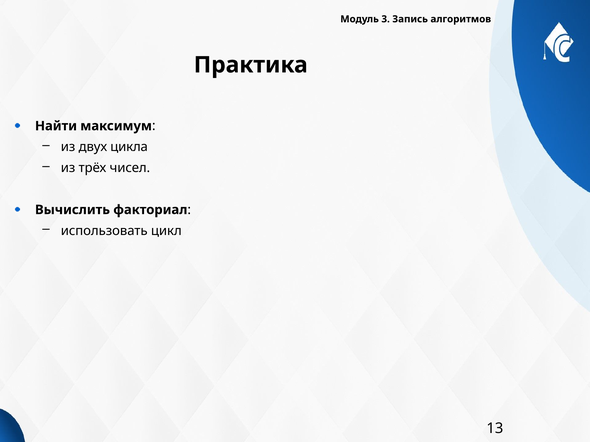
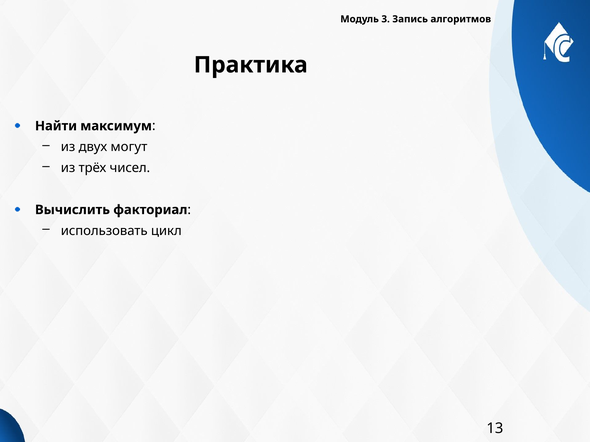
цикла: цикла -> могут (129, 147)
